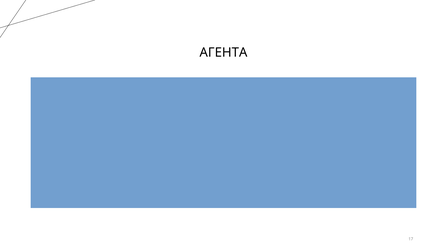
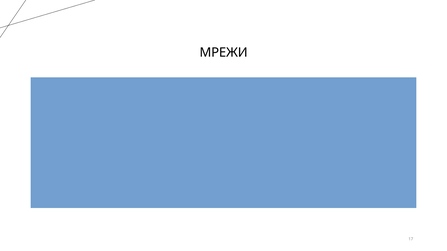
АГЕНТА: АГЕНТА -> МРЕЖИ (224, 53)
